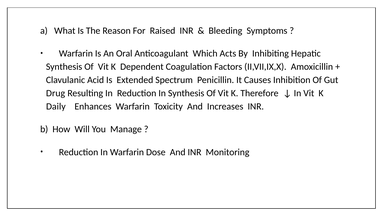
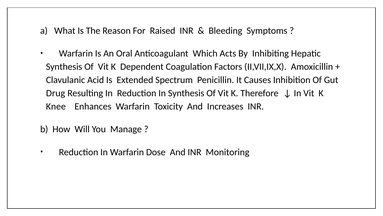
Daily: Daily -> Knee (56, 106)
